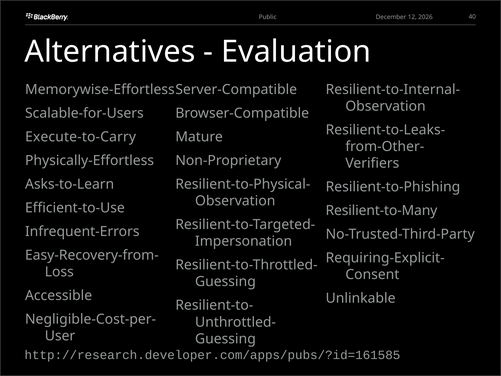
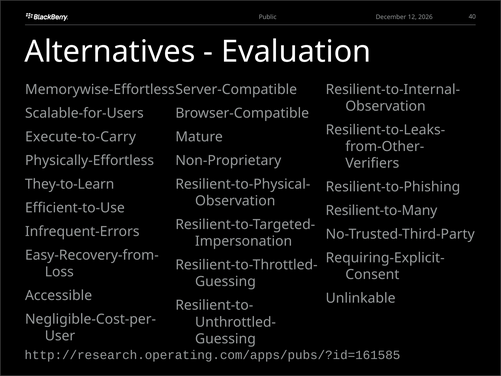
Asks-to-Learn: Asks-to-Learn -> They-to-Learn (70, 184)
http://research.developer.com/apps/pubs/?id=161585: http://research.developer.com/apps/pubs/?id=161585 -> http://research.operating.com/apps/pubs/?id=161585 (212, 355)
